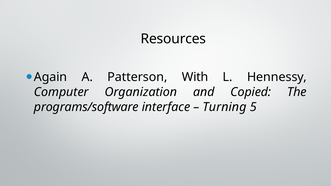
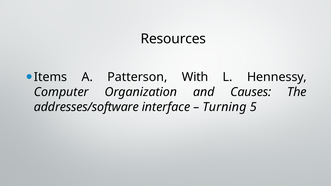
Again: Again -> Items (51, 77)
Copied: Copied -> Causes (251, 92)
programs/software: programs/software -> addresses/software (86, 107)
